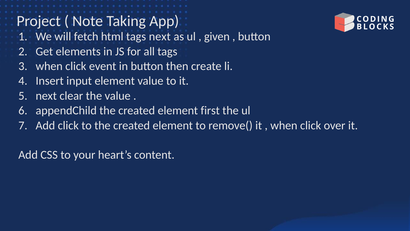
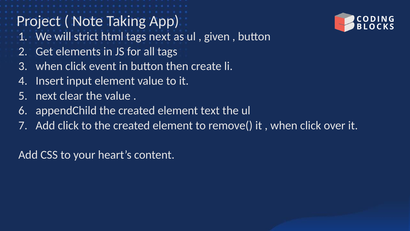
fetch: fetch -> strict (86, 37)
first: first -> text (210, 110)
